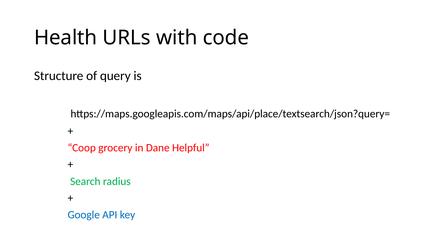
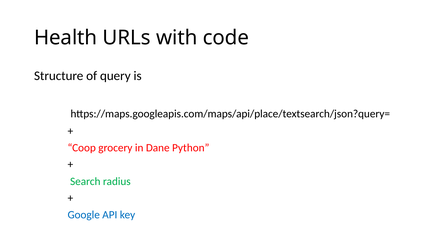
Helpful: Helpful -> Python (191, 148)
